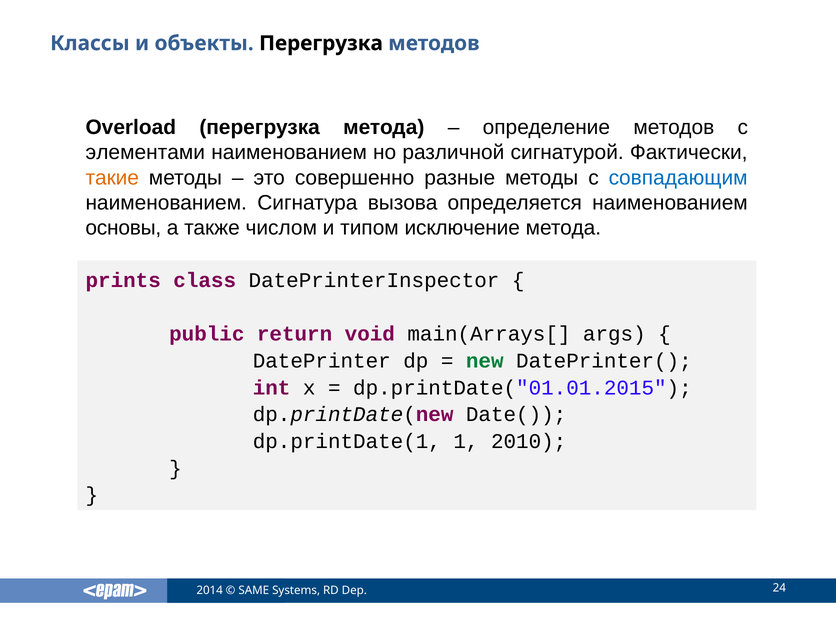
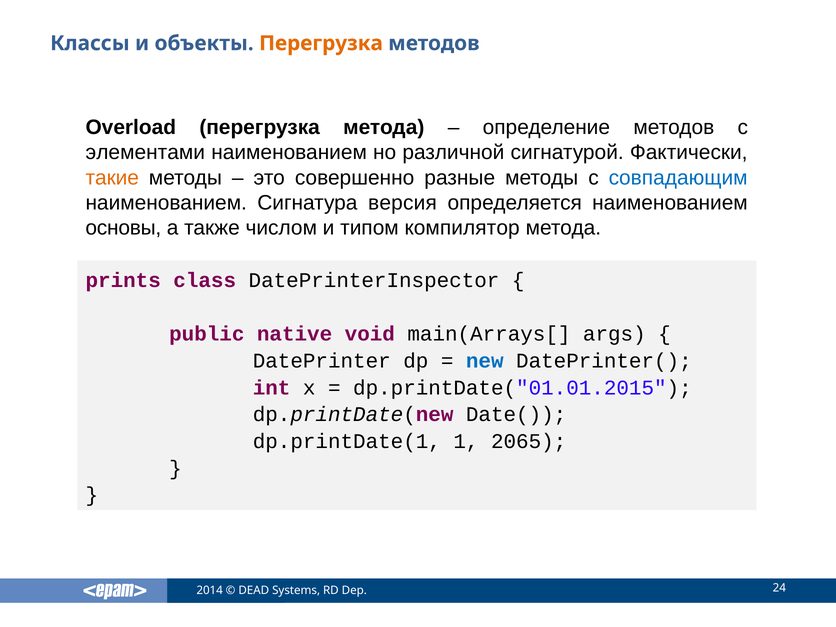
Перегрузка colour: black -> orange (321, 43)
вызова: вызова -> версия (402, 203)
исключение: исключение -> компилятор (462, 228)
return: return -> native (295, 334)
new colour: green -> blue (485, 361)
2010: 2010 -> 2065 (529, 441)
SAME: SAME -> DEAD (254, 590)
